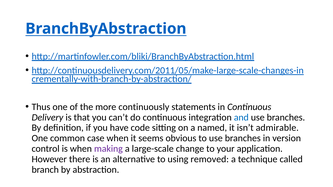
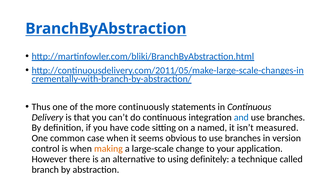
admirable: admirable -> measured (277, 128)
making colour: purple -> orange (108, 149)
removed: removed -> definitely (210, 159)
